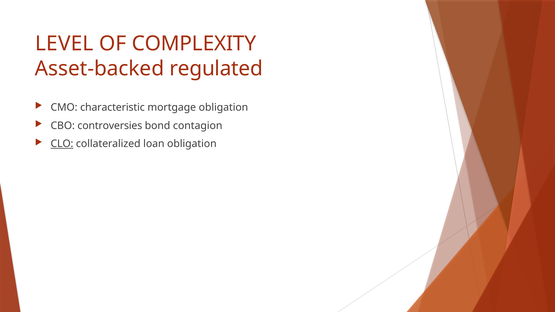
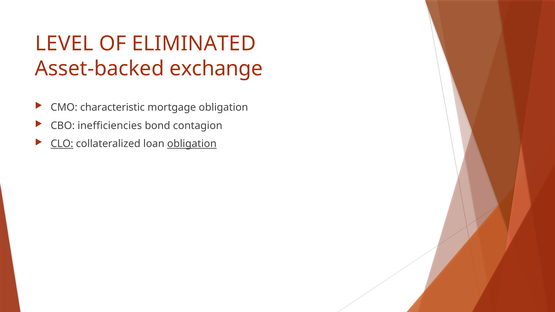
COMPLEXITY: COMPLEXITY -> ELIMINATED (194, 44)
regulated: regulated -> exchange (216, 69)
controversies: controversies -> inefficiencies (110, 126)
obligation underline: none -> present (192, 144)
